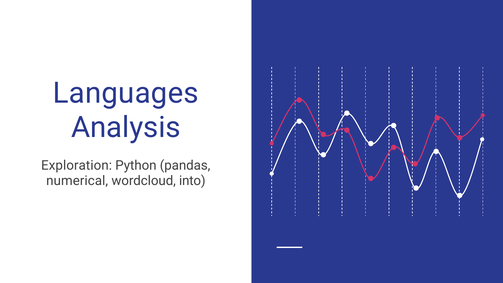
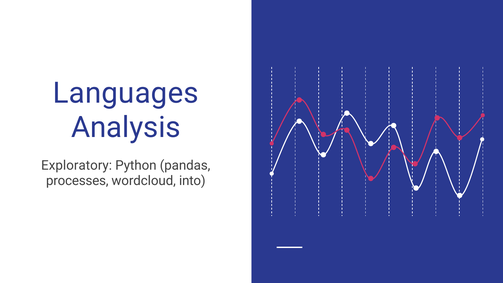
Exploration: Exploration -> Exploratory (77, 165)
numerical: numerical -> processes (77, 181)
